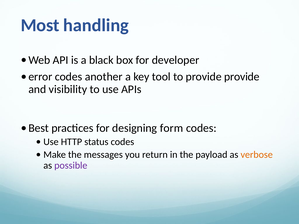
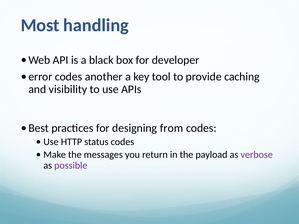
provide provide: provide -> caching (242, 77)
form: form -> from (172, 128)
verbose colour: orange -> purple (257, 155)
